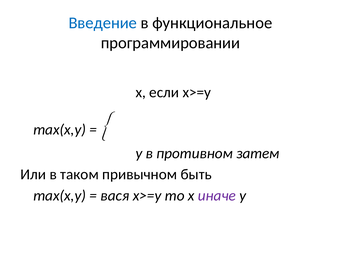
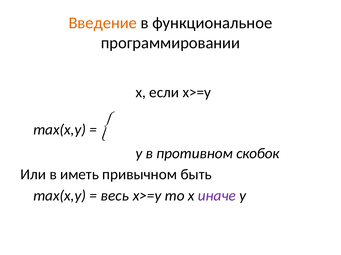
Введение colour: blue -> orange (103, 23)
затем: затем -> скобок (258, 154)
таком: таком -> иметь (80, 175)
вася: вася -> весь (115, 196)
